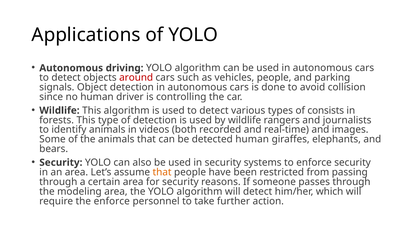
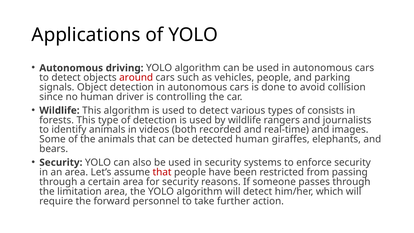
that colour: orange -> red (162, 172)
modeling: modeling -> limitation (79, 191)
the enforce: enforce -> forward (112, 201)
